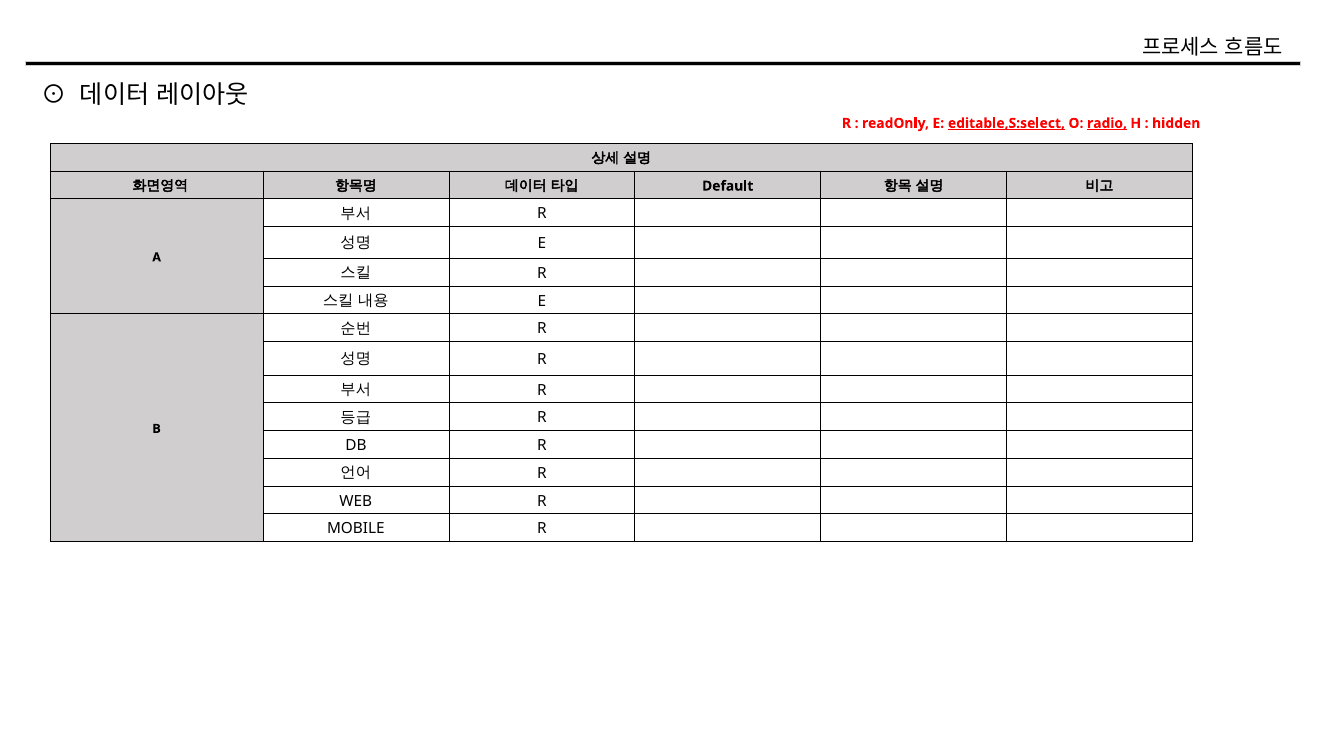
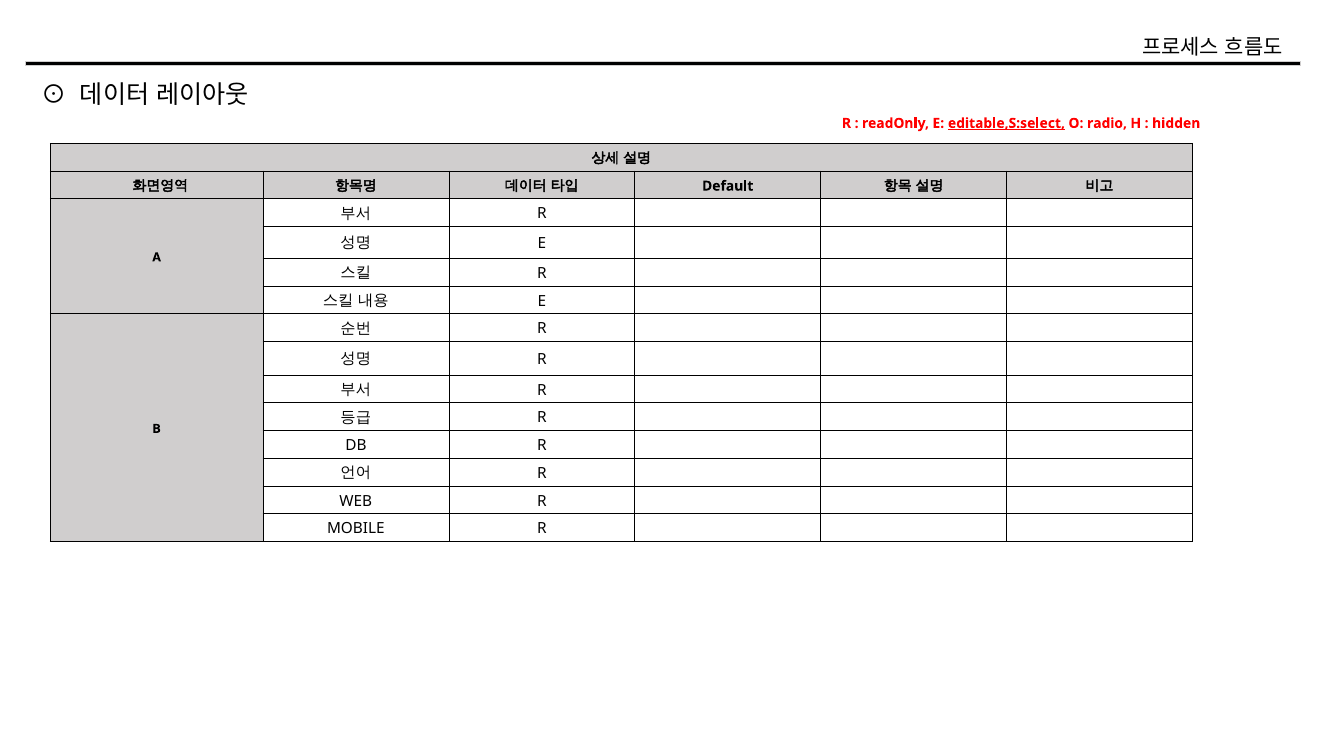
radio underline: present -> none (1107, 123)
